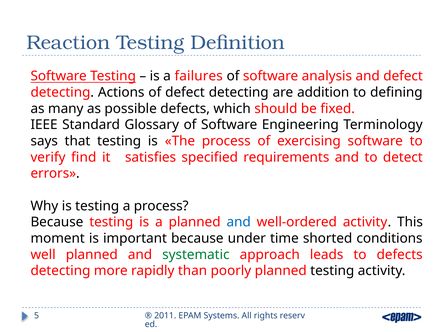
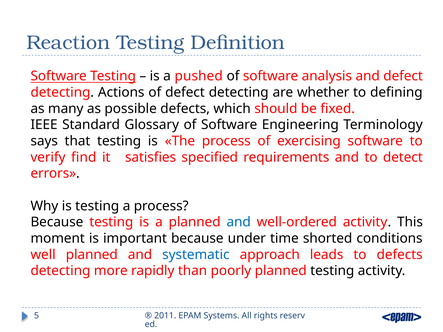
failures: failures -> pushed (199, 76)
addition: addition -> whether (323, 92)
systematic colour: green -> blue (196, 255)
